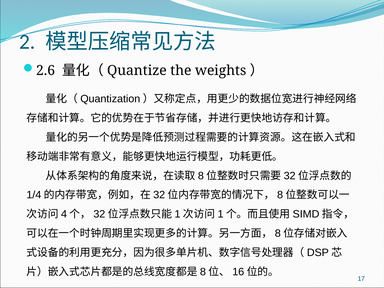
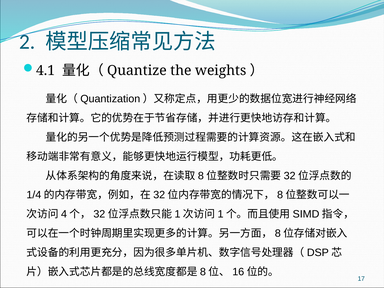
2.6: 2.6 -> 4.1 (46, 71)
